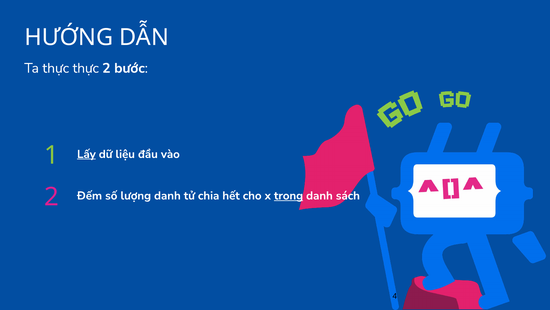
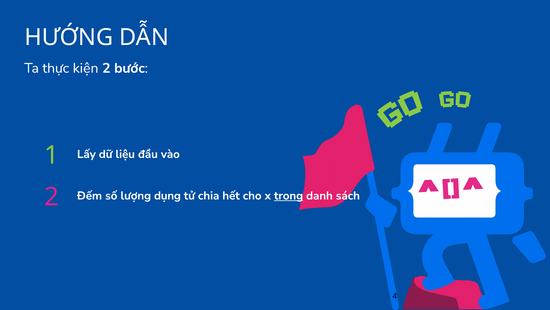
thực thực: thực -> kiện (86, 68)
Lấy underline: present -> none (86, 154)
lượng danh: danh -> dụng (167, 195)
